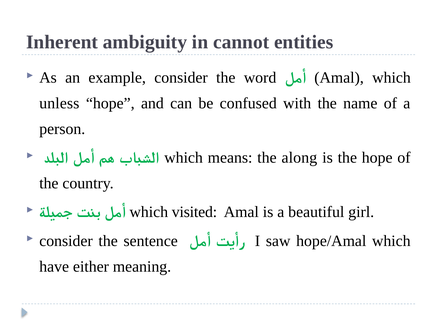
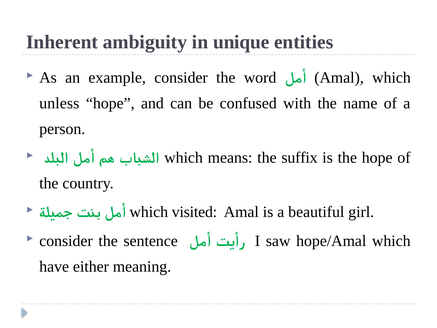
cannot: cannot -> unique (241, 42)
along: along -> suffix (300, 158)
